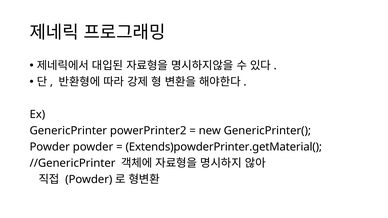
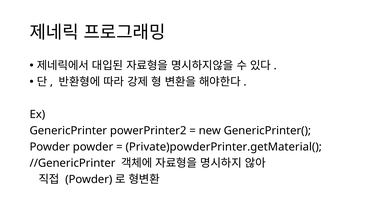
Extends)powderPrinter.getMaterial(: Extends)powderPrinter.getMaterial( -> Private)powderPrinter.getMaterial( (224, 147)
